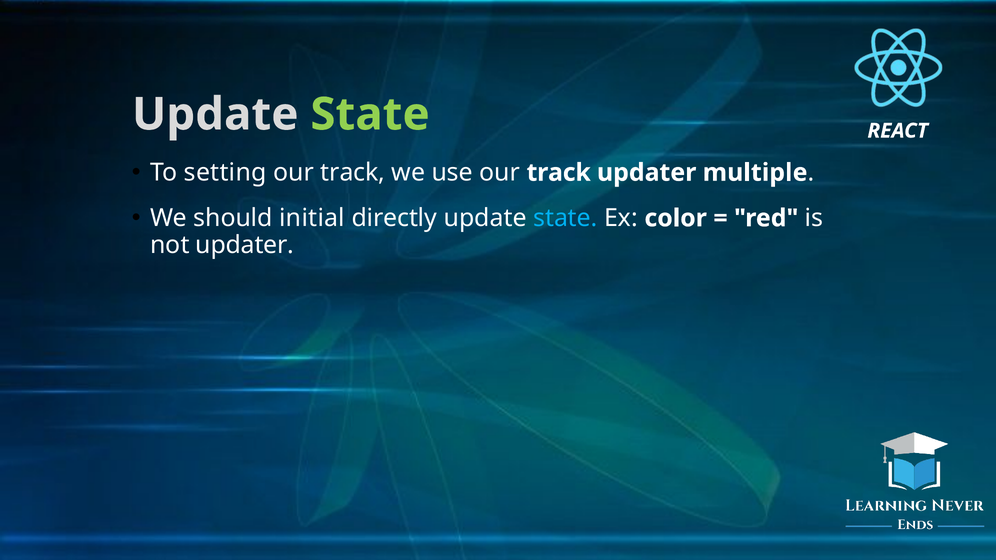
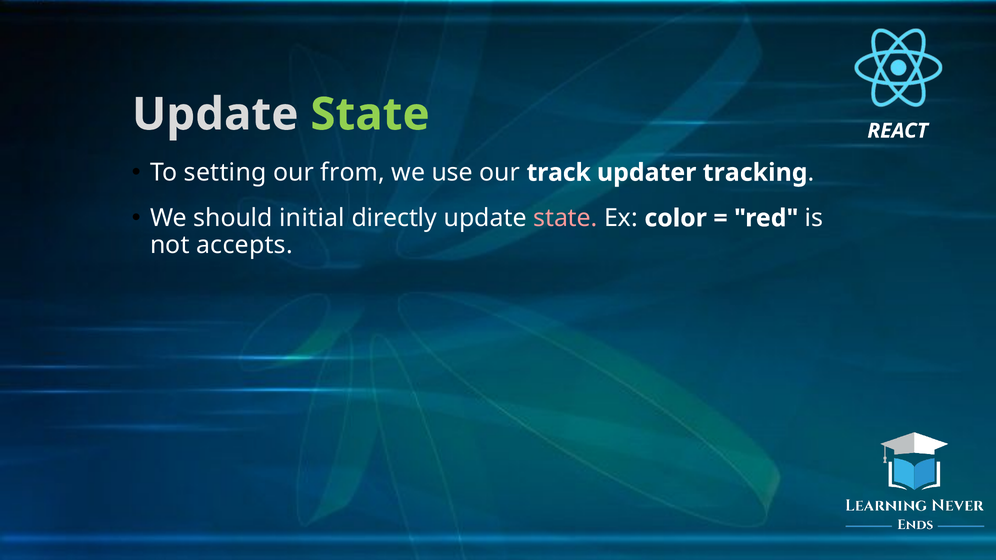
track: track -> from (353, 173)
multiple: multiple -> tracking (755, 173)
state colour: light blue -> pink (565, 218)
not updater: updater -> accepts (244, 245)
